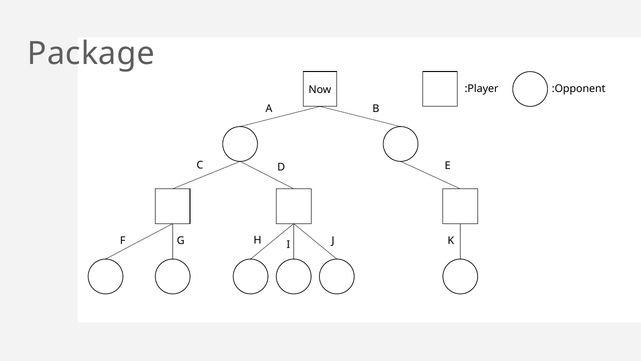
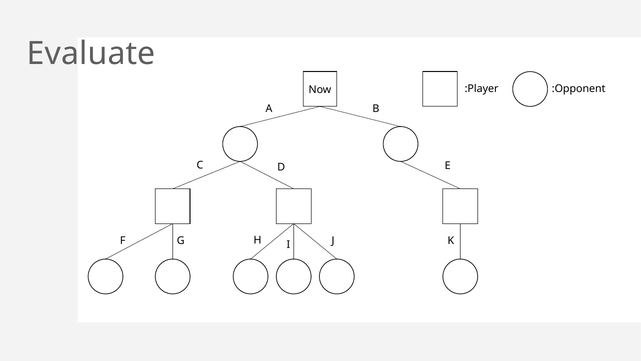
Package: Package -> Evaluate (91, 54)
